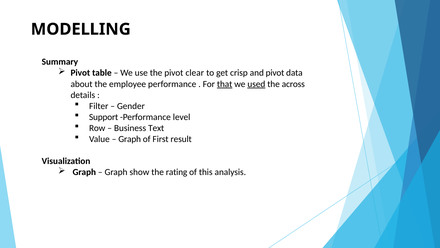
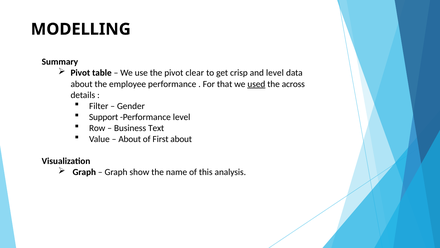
and pivot: pivot -> level (275, 73)
that underline: present -> none (225, 84)
Graph: Graph -> About (130, 139)
First result: result -> about (181, 139)
rating: rating -> name (177, 172)
